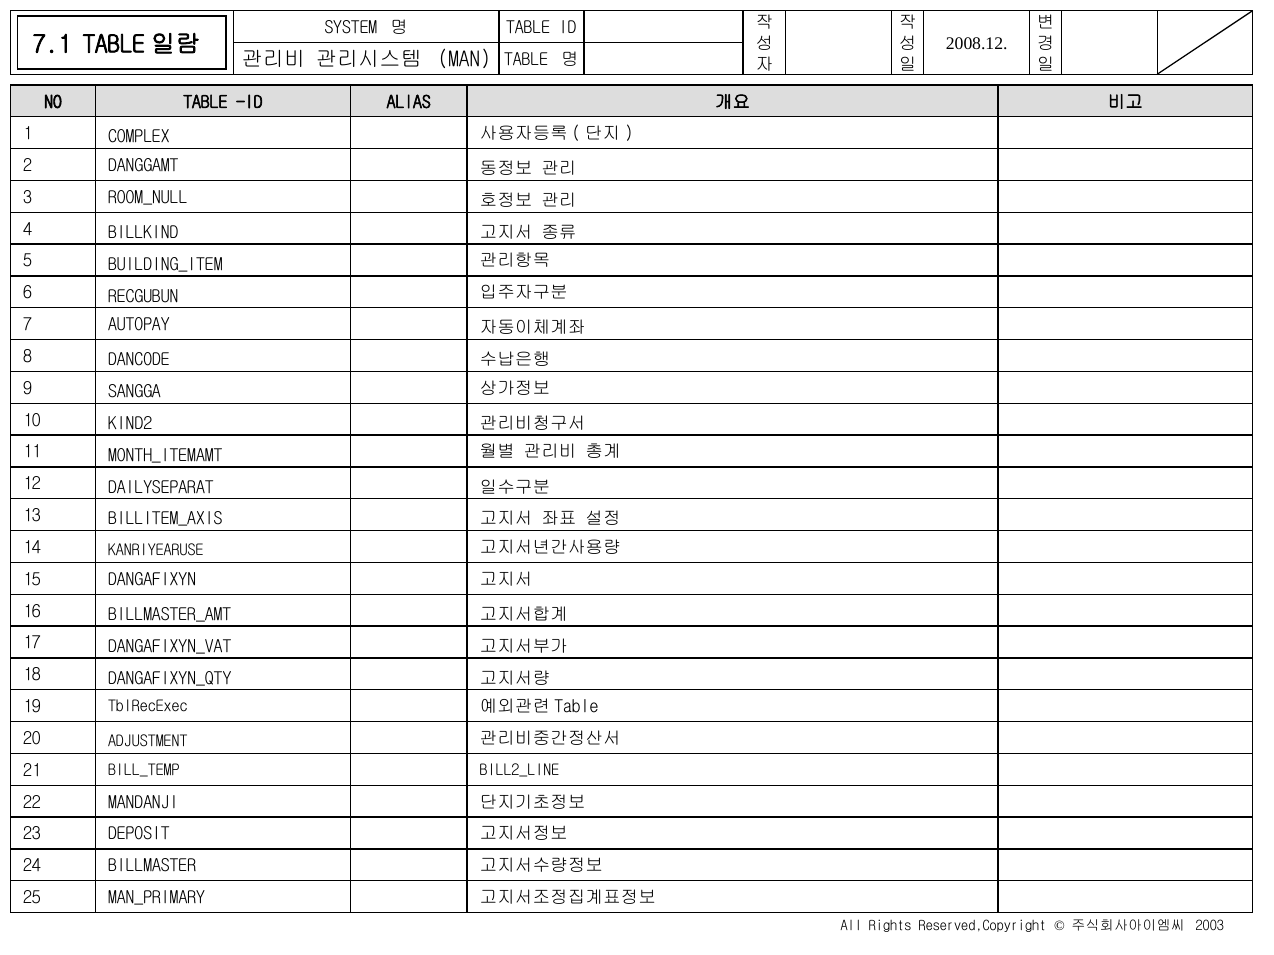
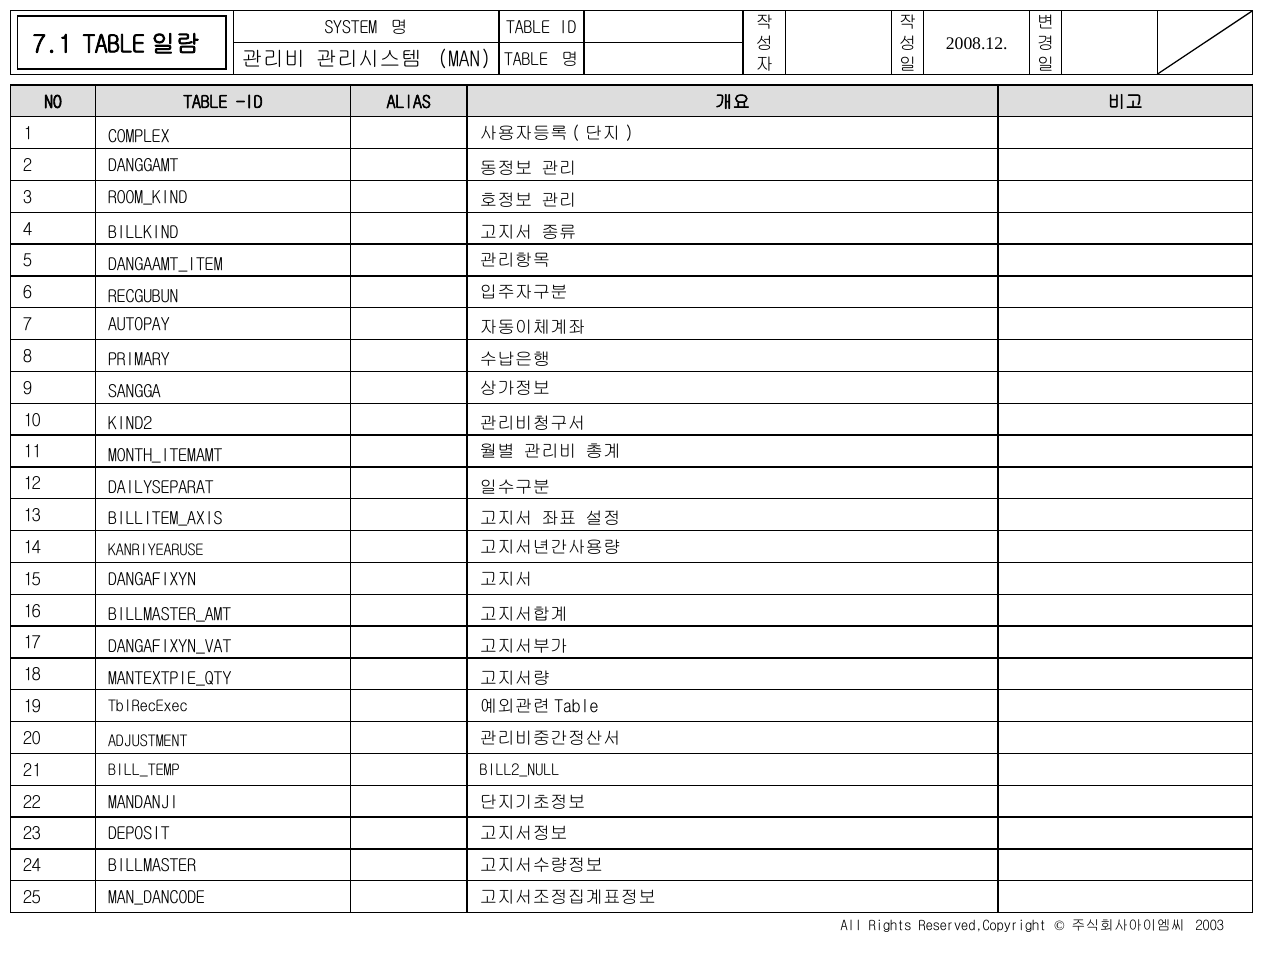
ROOM_NULL: ROOM_NULL -> ROOM_KIND (148, 198)
BUILDING_ITEM: BUILDING_ITEM -> DANGAAMT_ITEM (165, 265)
DANCODE: DANCODE -> PRIMARY (139, 360)
DANGAFIXYN_QTY: DANGAFIXYN_QTY -> MANTEXTPIE_QTY (170, 679)
BILL2_LINE: BILL2_LINE -> BILL2_NULL (519, 771)
MAN_PRIMARY: MAN_PRIMARY -> MAN_DANCODE (157, 898)
